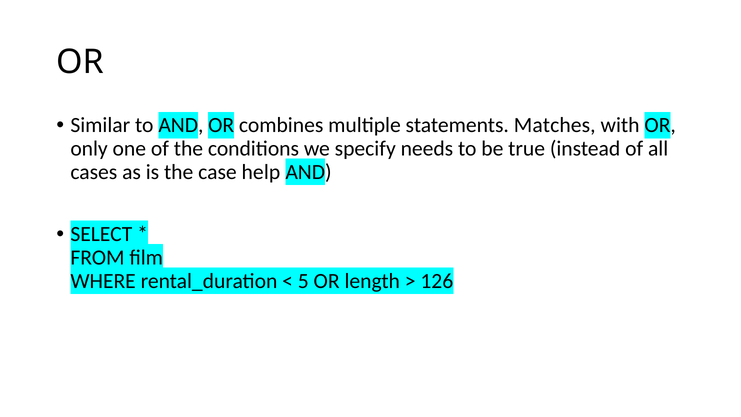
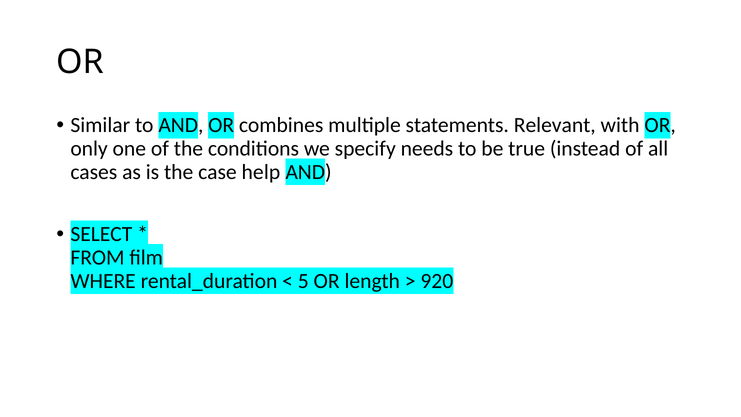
Matches: Matches -> Relevant (555, 125)
126: 126 -> 920 (437, 281)
